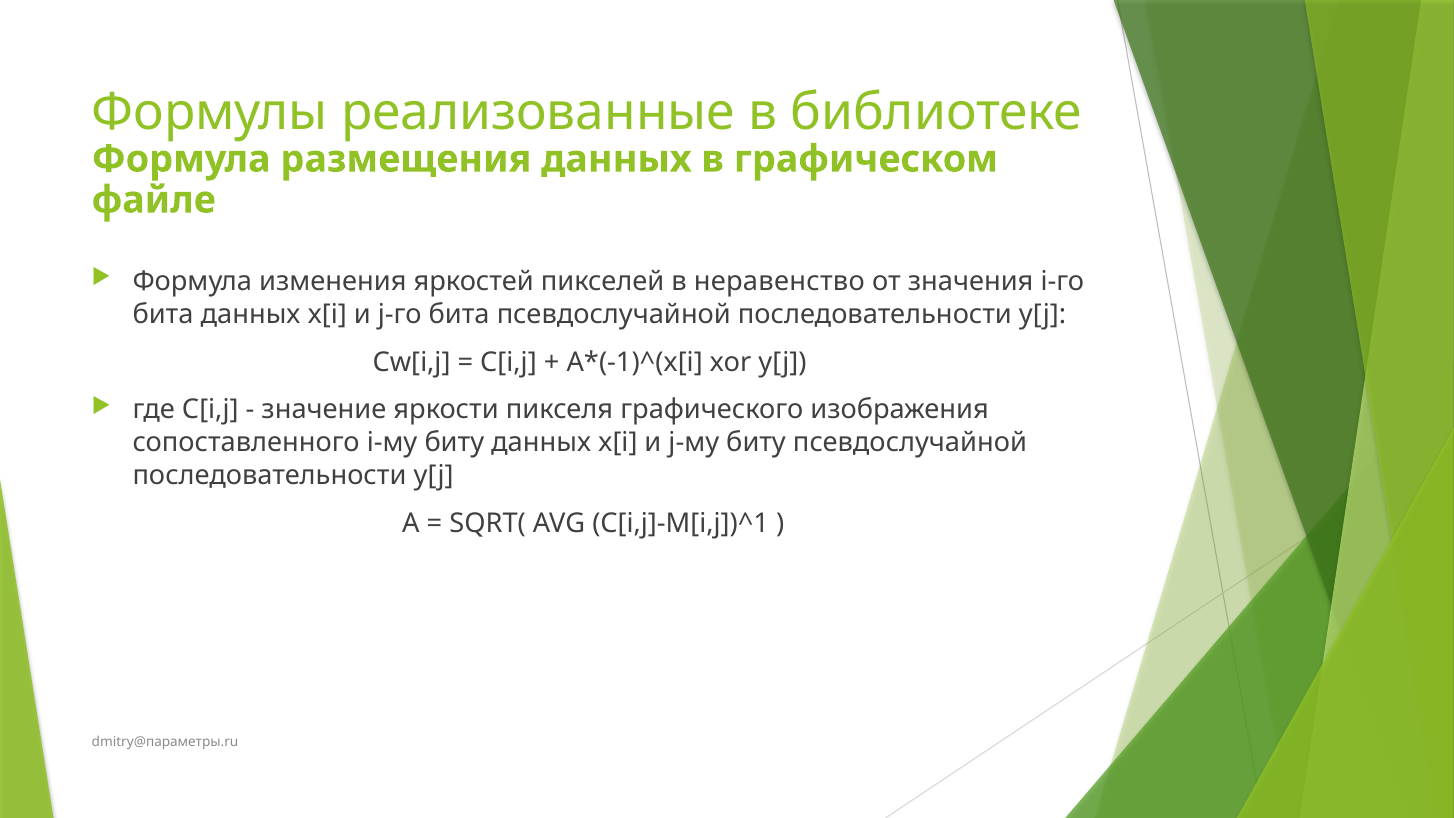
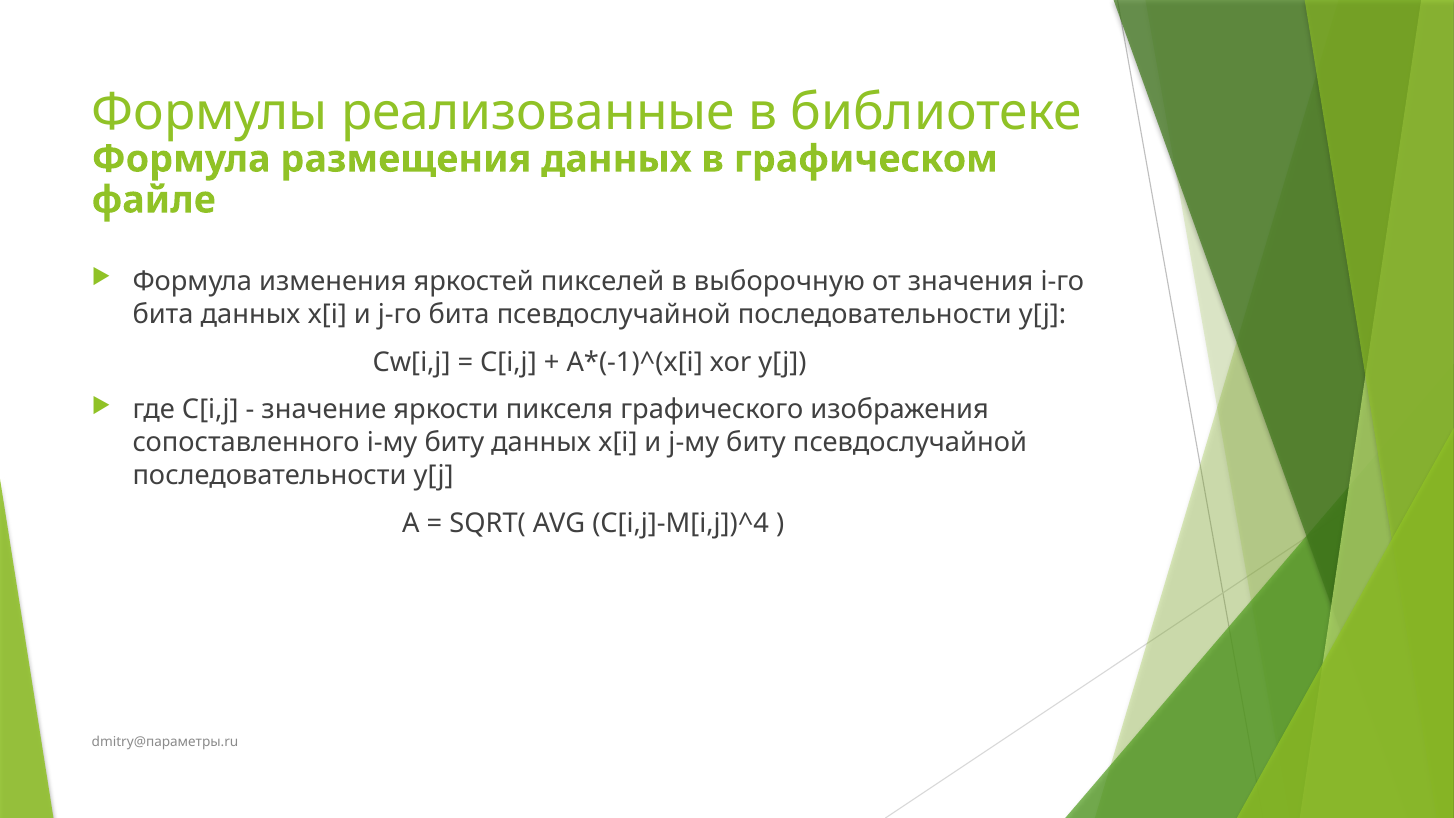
неравенство: неравенство -> выборочную (779, 281)
C[i,j]-M[i,j])^1: C[i,j]-M[i,j])^1 -> C[i,j]-M[i,j])^4 (681, 523)
